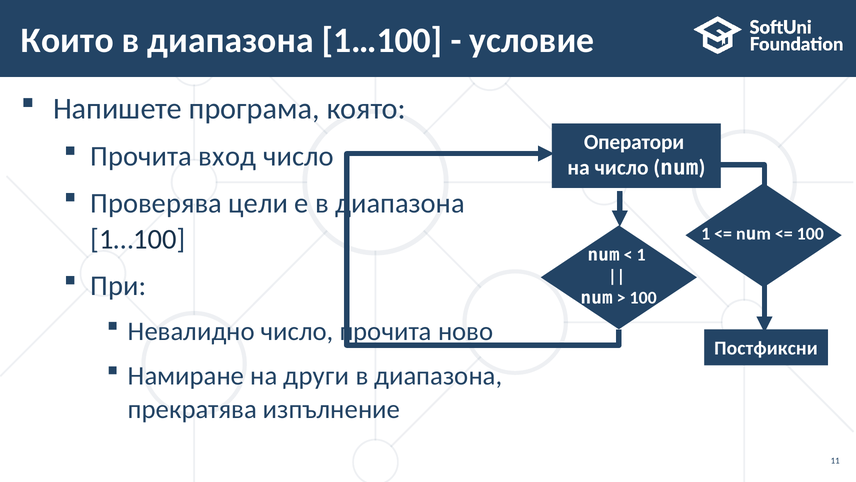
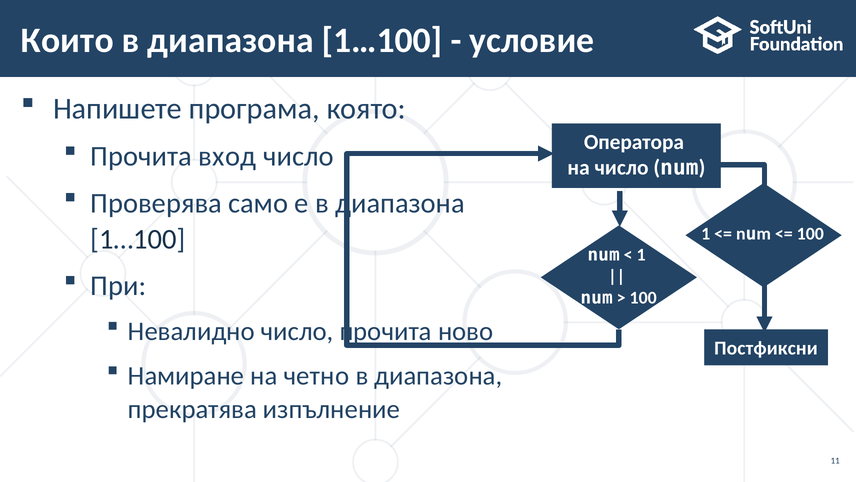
Оператори: Оператори -> Оператора (634, 142)
цели: цели -> само (258, 203)
други: други -> четно (316, 375)
